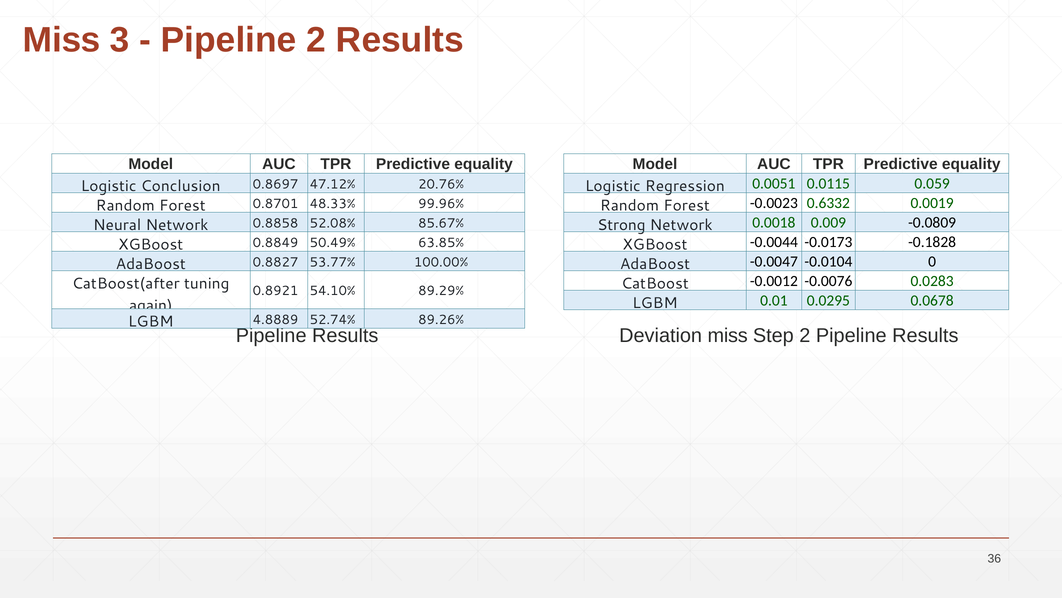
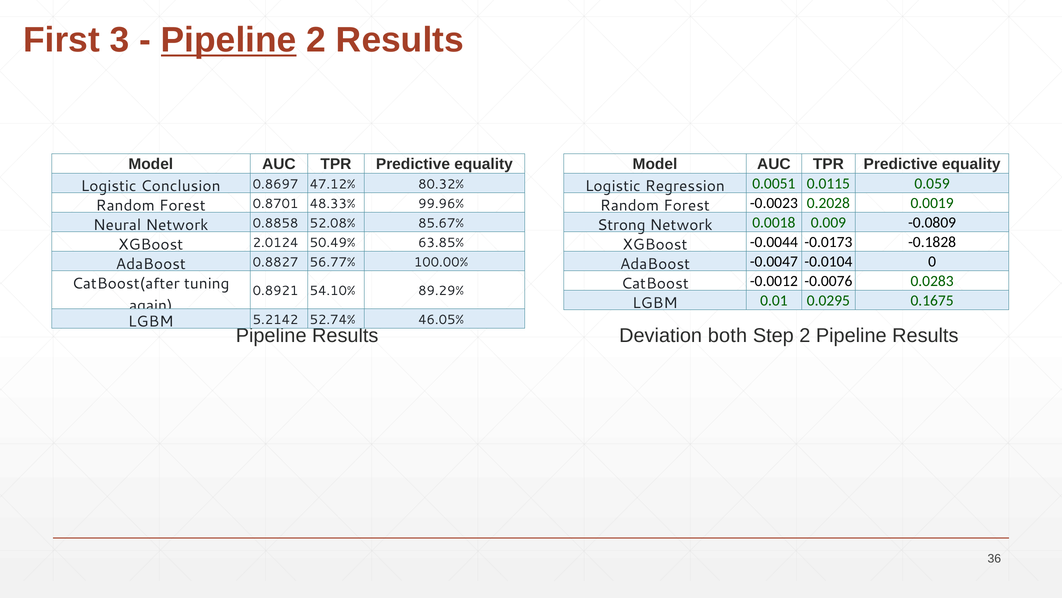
Miss: Miss -> First (62, 40)
Pipeline underline: none -> present (229, 40)
20.76%: 20.76% -> 80.32% (441, 184)
0.6332: 0.6332 -> 0.2028 (828, 203)
0.8849: 0.8849 -> 2.0124 (276, 242)
53.77%: 53.77% -> 56.77% (333, 262)
0.0678: 0.0678 -> 0.1675 (932, 300)
4.8889: 4.8889 -> 5.2142 (276, 319)
89.26%: 89.26% -> 46.05% (441, 319)
Deviation miss: miss -> both (727, 336)
